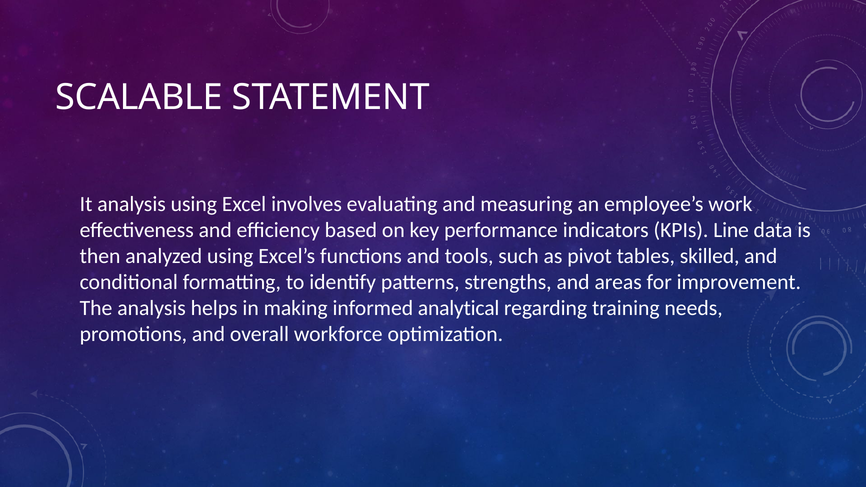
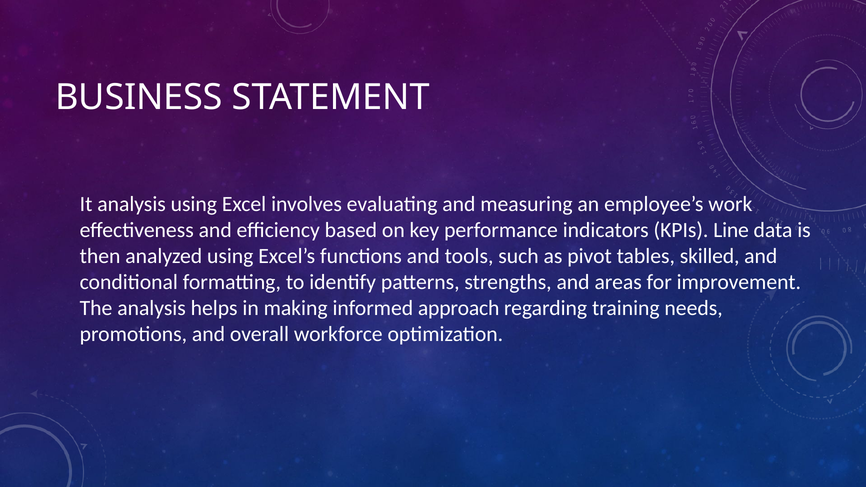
SCALABLE: SCALABLE -> BUSINESS (139, 98)
analytical: analytical -> approach (459, 308)
